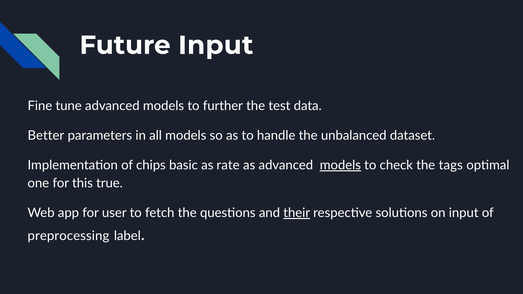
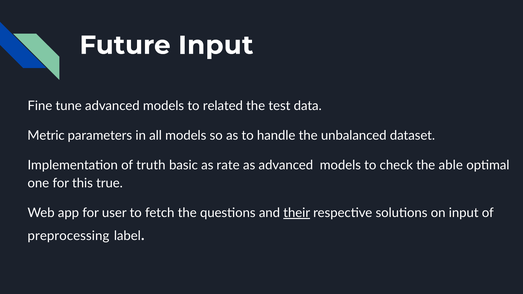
further: further -> related (223, 106)
Better: Better -> Metric (46, 136)
chips: chips -> truth (151, 165)
models underline: present -> none (340, 165)
tags: tags -> able (451, 165)
